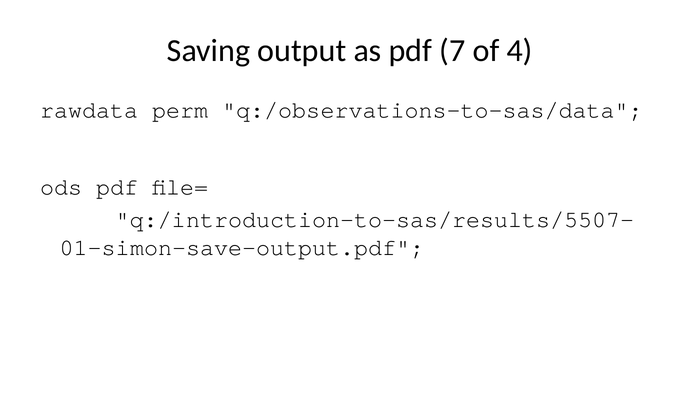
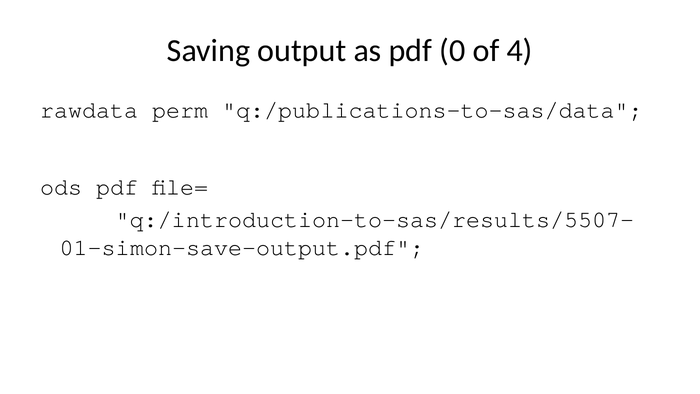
7: 7 -> 0 (452, 51)
q:/observations-to-sas/data: q:/observations-to-sas/data -> q:/publications-to-sas/data (433, 110)
